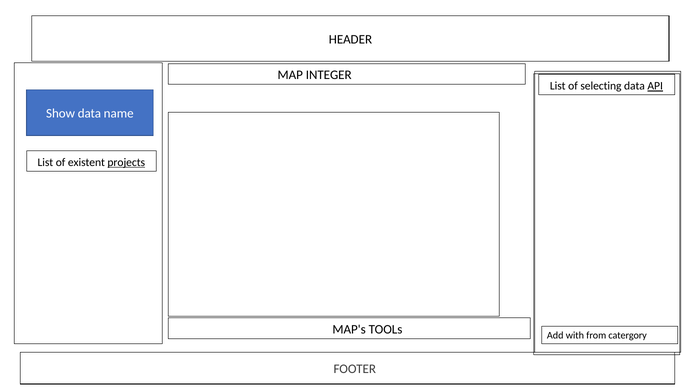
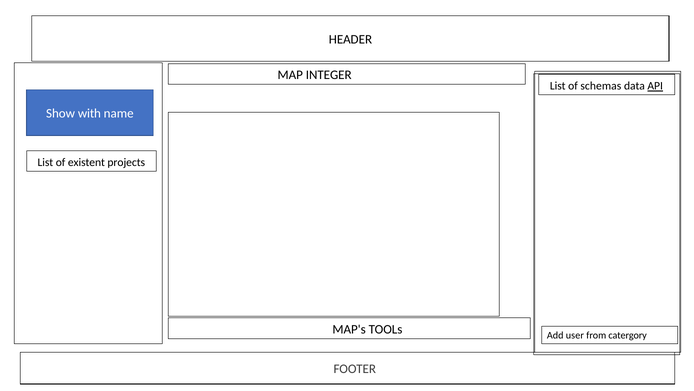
selecting: selecting -> schemas (601, 86)
Show data: data -> with (89, 113)
projects underline: present -> none (126, 162)
with: with -> user (575, 335)
